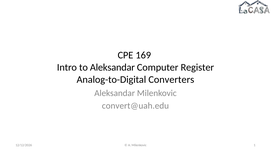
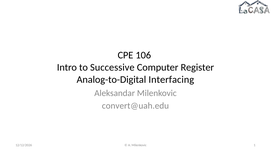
169: 169 -> 106 (143, 55)
to Aleksandar: Aleksandar -> Successive (112, 68)
Converters: Converters -> Interfacing (171, 80)
